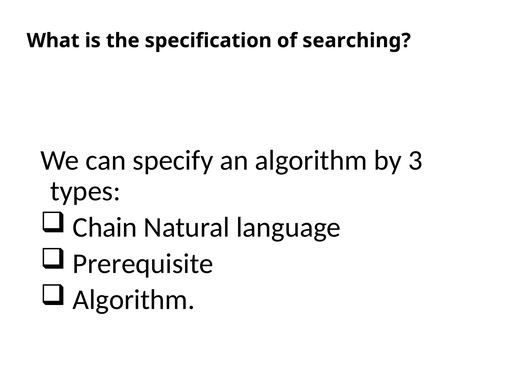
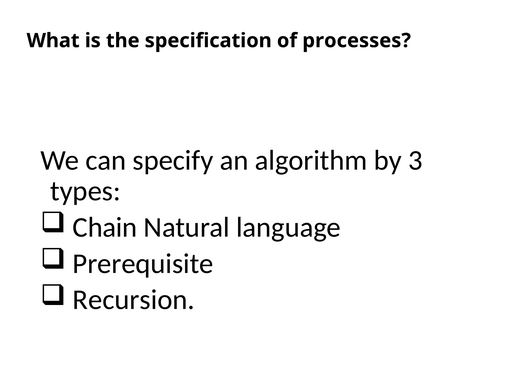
searching: searching -> processes (357, 41)
Algorithm: Algorithm -> Recursion (134, 300)
